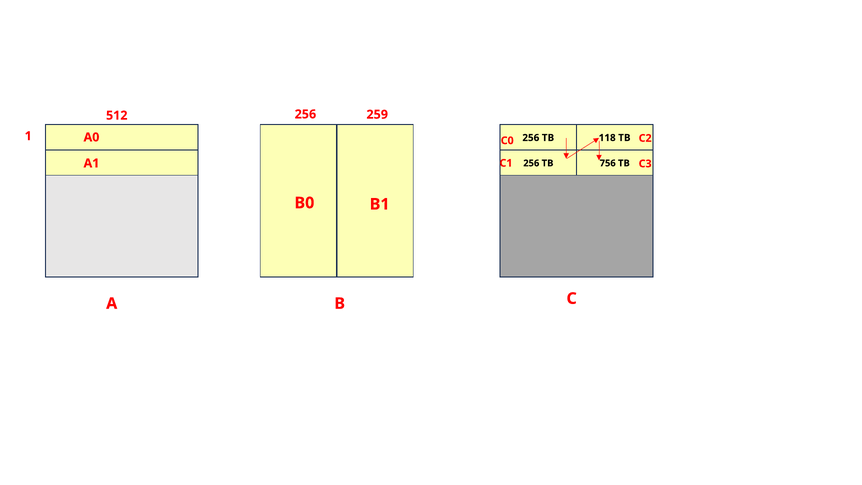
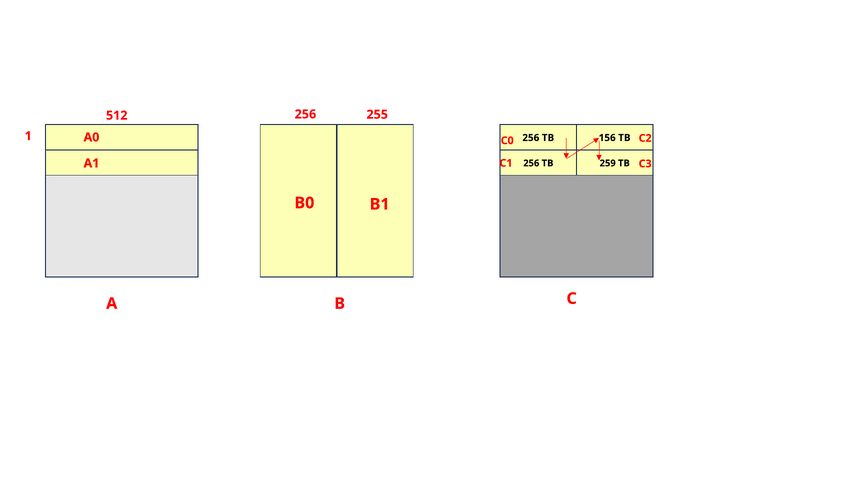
259: 259 -> 255 (377, 115)
118: 118 -> 156 (607, 138)
756: 756 -> 259 (608, 163)
